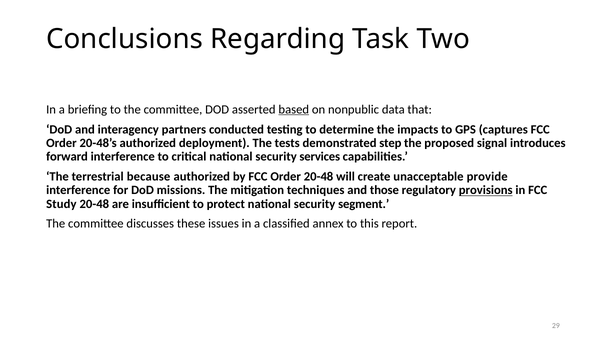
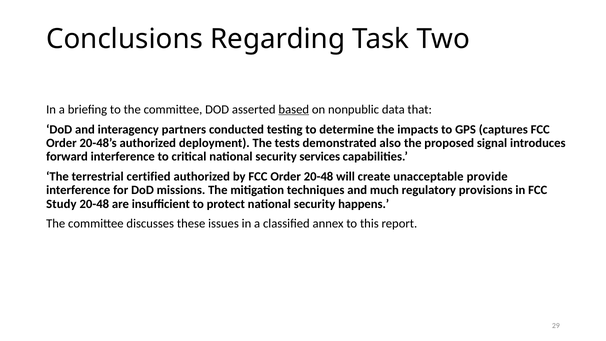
step: step -> also (390, 143)
because: because -> certified (149, 177)
those: those -> much (384, 190)
provisions underline: present -> none (486, 190)
segment: segment -> happens (364, 204)
